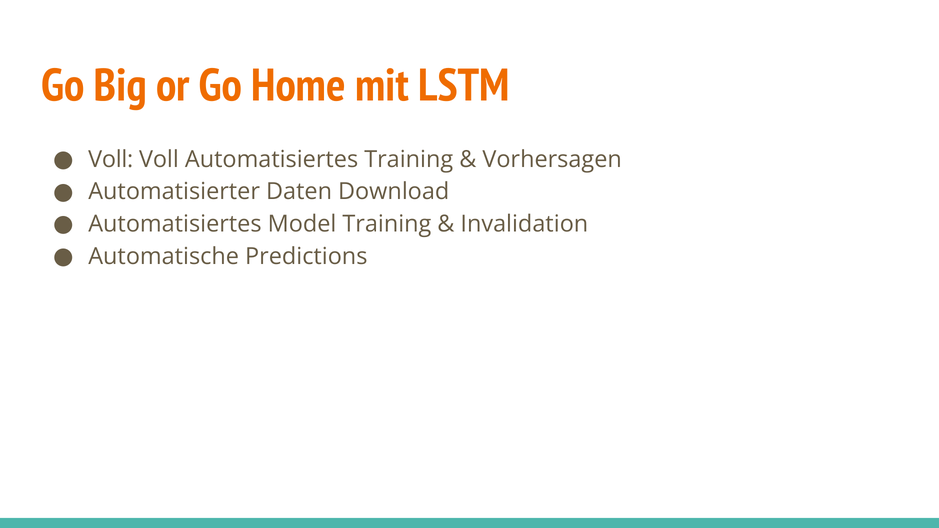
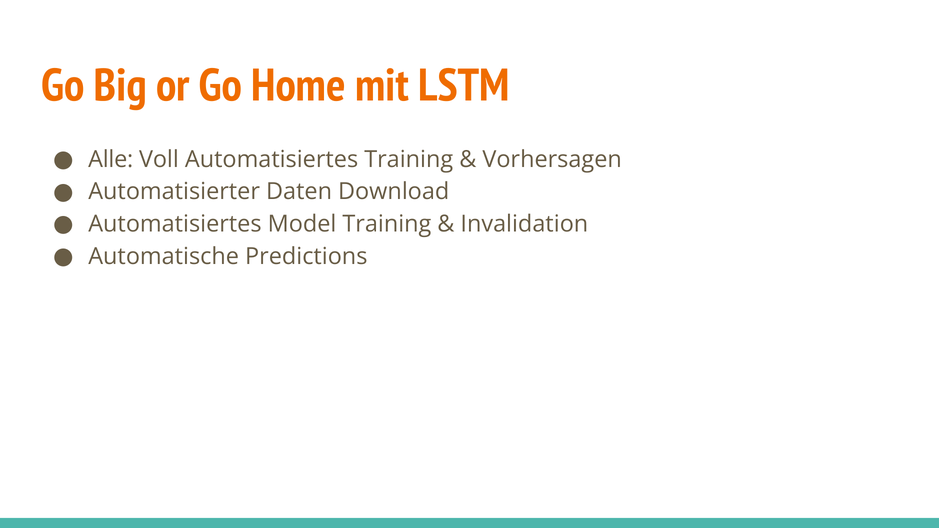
Voll: Voll -> Alle (111, 159)
